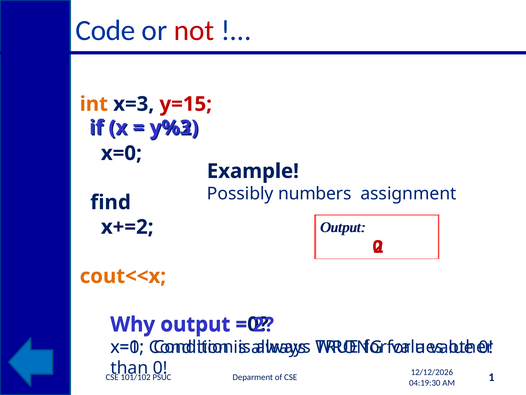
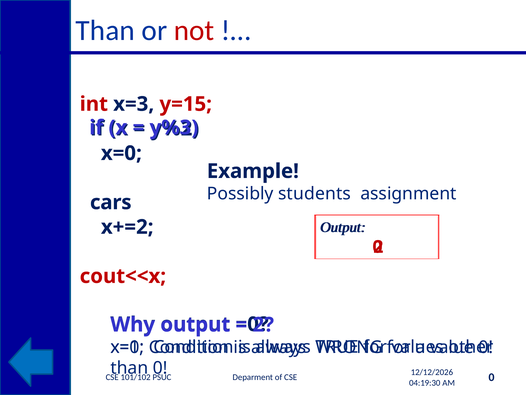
Code: Code -> Than (105, 31)
int colour: orange -> red (94, 104)
numbers: numbers -> students (315, 194)
find: find -> cars (111, 202)
cout<<x colour: orange -> red (123, 276)
AM 1: 1 -> 0 (492, 377)
